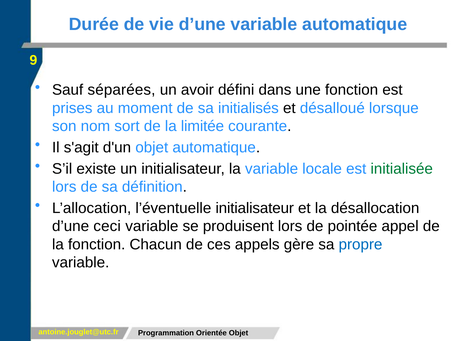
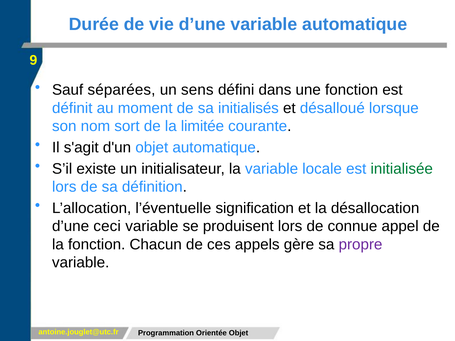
avoir: avoir -> sens (197, 90)
prises: prises -> définit (72, 108)
l’éventuelle initialisateur: initialisateur -> signification (255, 208)
pointée: pointée -> connue (352, 226)
propre colour: blue -> purple (361, 245)
